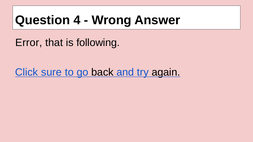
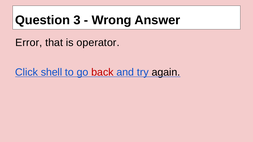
4: 4 -> 3 (77, 20)
following: following -> operator (98, 43)
sure: sure -> shell (52, 72)
back colour: black -> red (102, 72)
